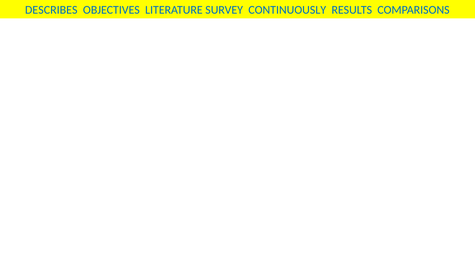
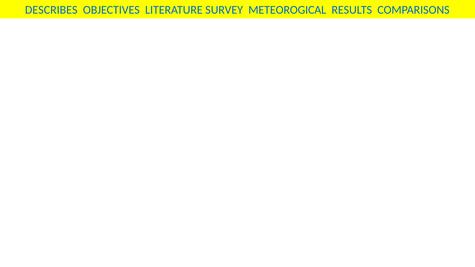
CONTINUOUSLY: CONTINUOUSLY -> METEOROGICAL (287, 10)
